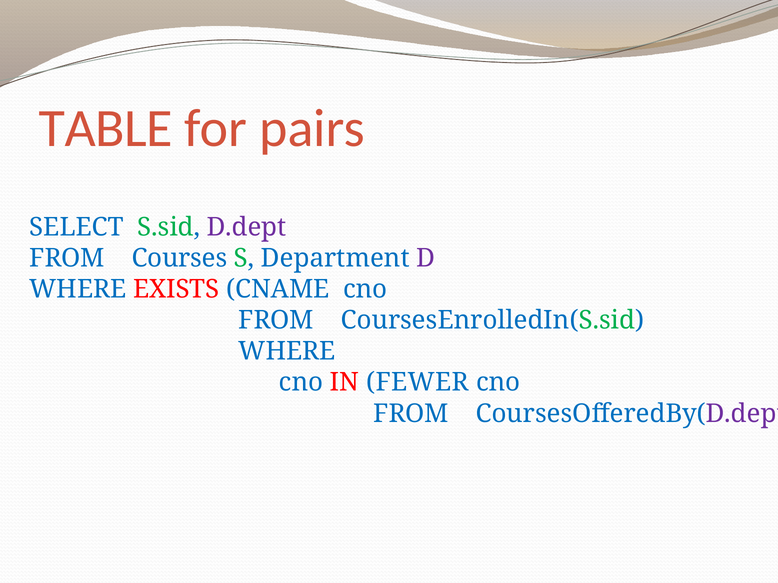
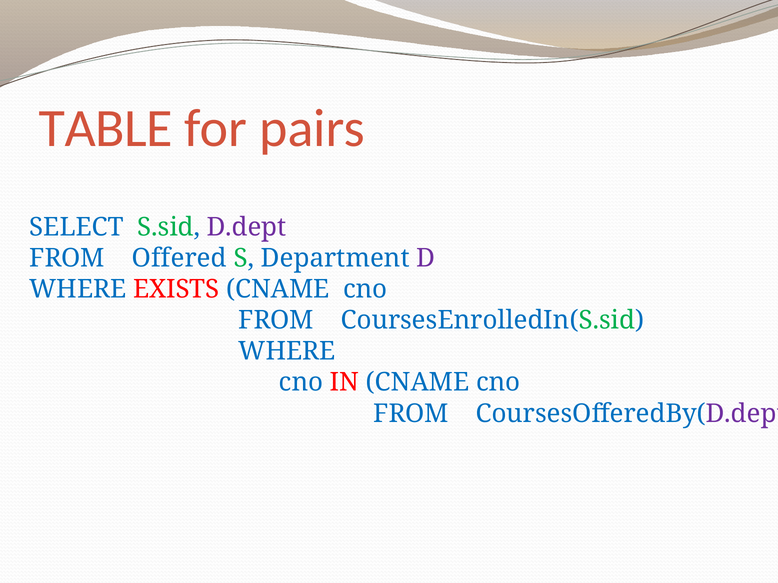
Courses: Courses -> Offered (179, 258)
IN FEWER: FEWER -> CNAME (418, 383)
